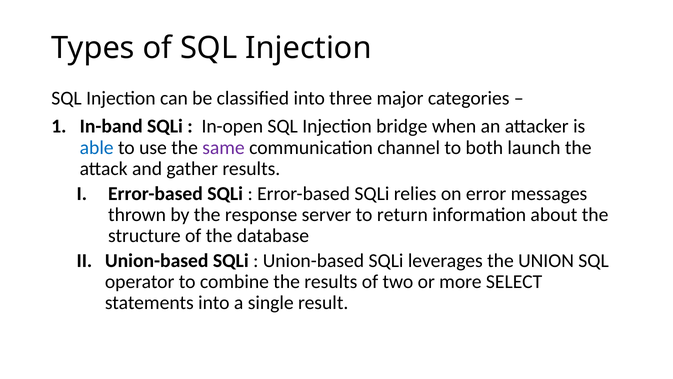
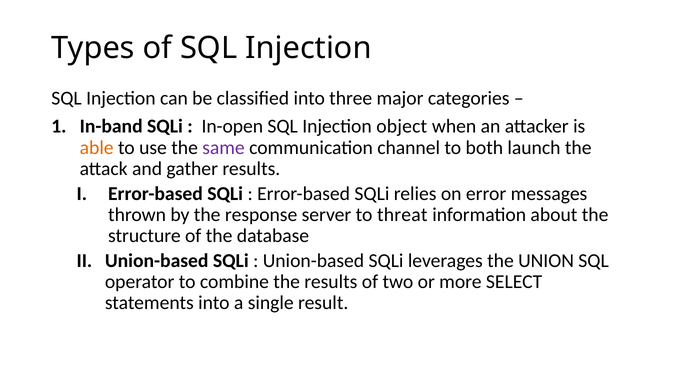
bridge: bridge -> object (402, 126)
able colour: blue -> orange (97, 147)
return: return -> threat (402, 214)
